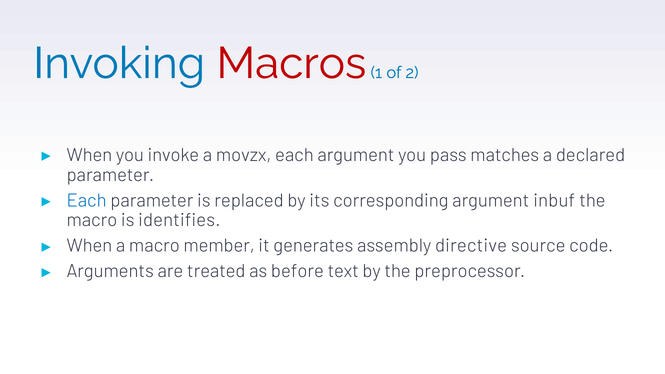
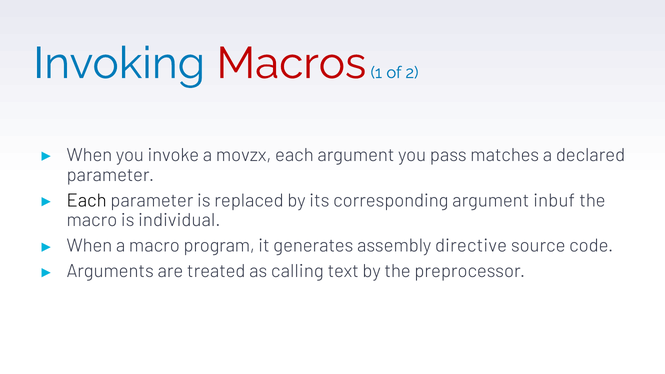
Each colour: blue -> black (87, 200)
identifies: identifies -> individual (179, 220)
member: member -> program (219, 246)
before: before -> calling (297, 271)
